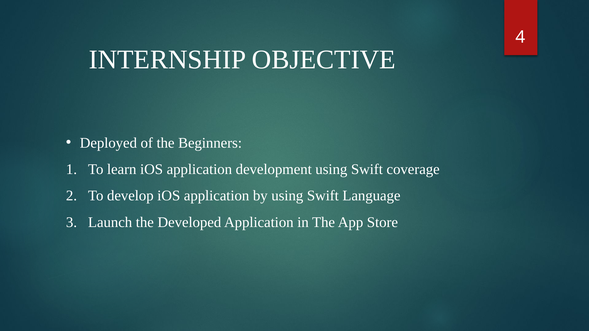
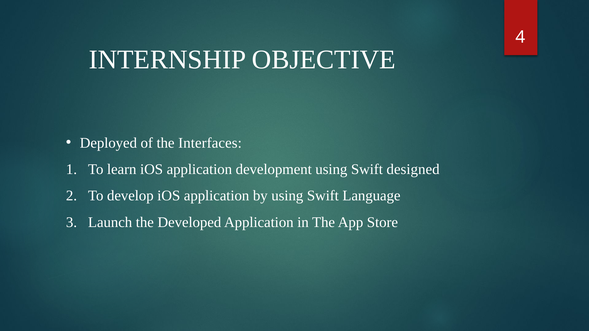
Beginners: Beginners -> Interfaces (210, 143)
coverage: coverage -> designed (413, 169)
